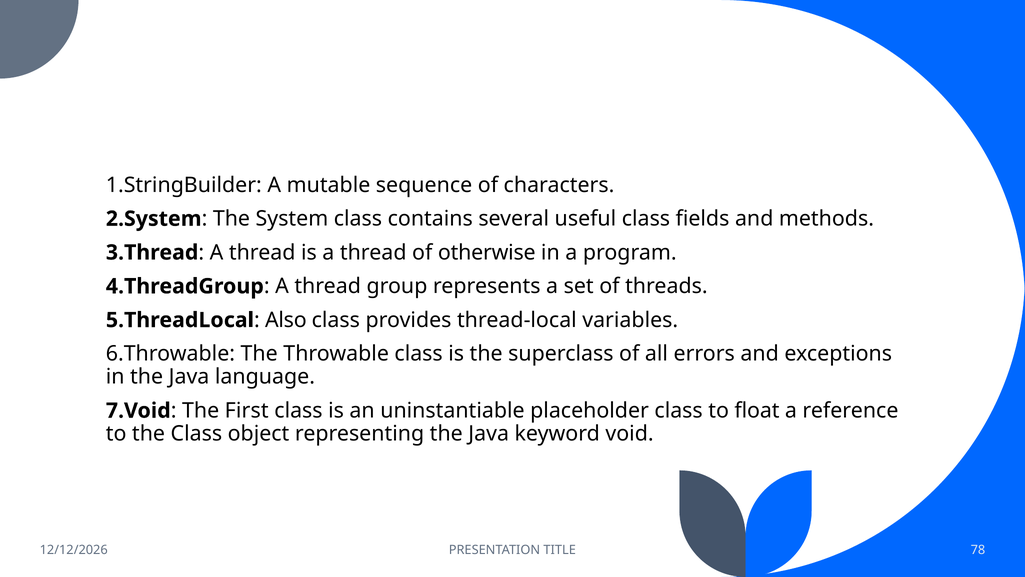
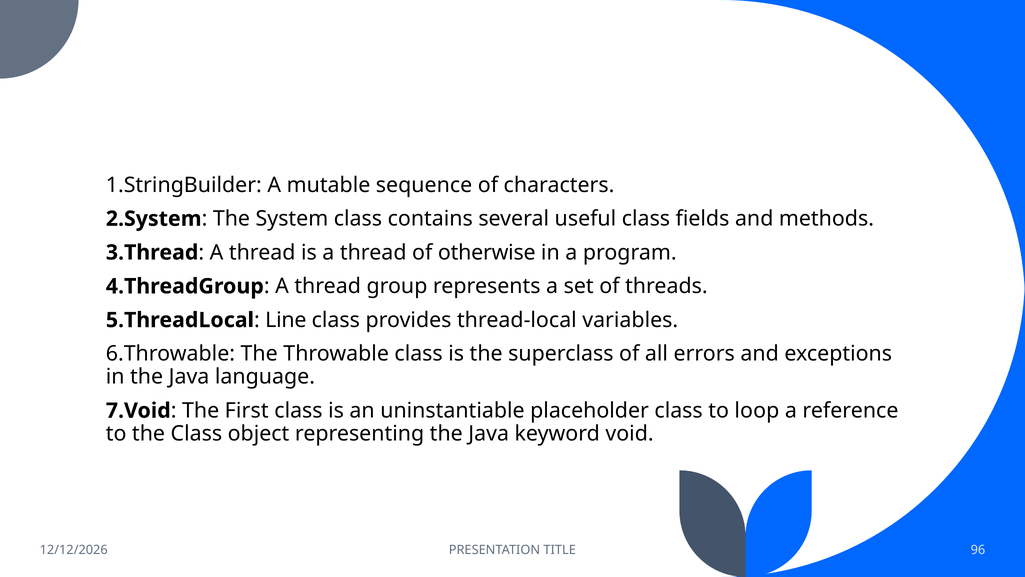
Also: Also -> Line (286, 320)
float: float -> loop (757, 410)
78: 78 -> 96 (978, 550)
